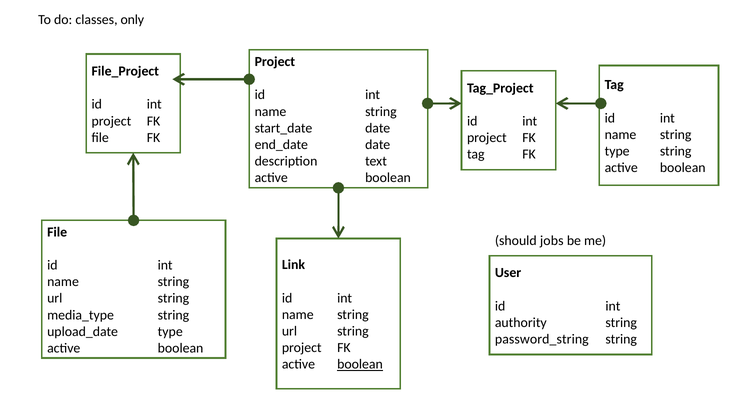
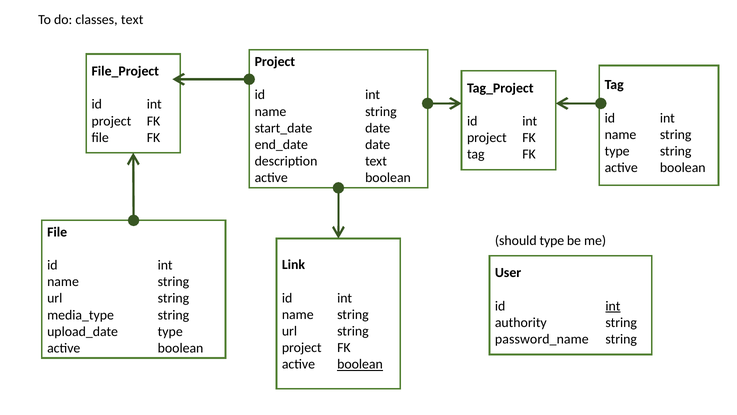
classes only: only -> text (132, 20)
should jobs: jobs -> type (552, 241)
int underline: none -> present (613, 306)
password_string: password_string -> password_name (542, 339)
